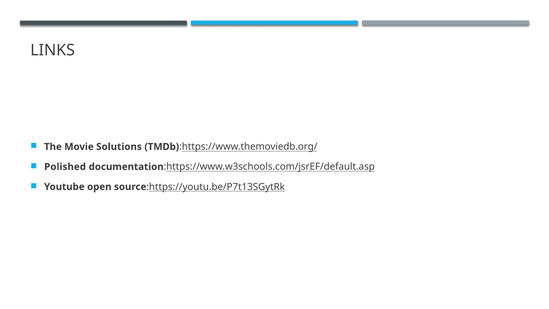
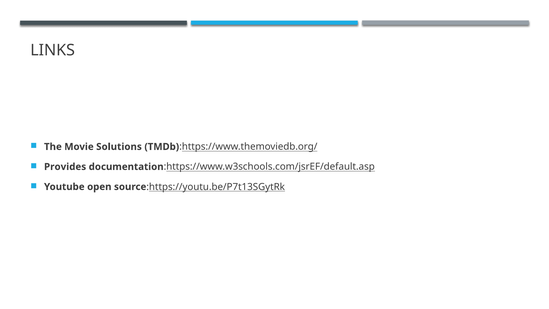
Polished: Polished -> Provides (65, 167)
